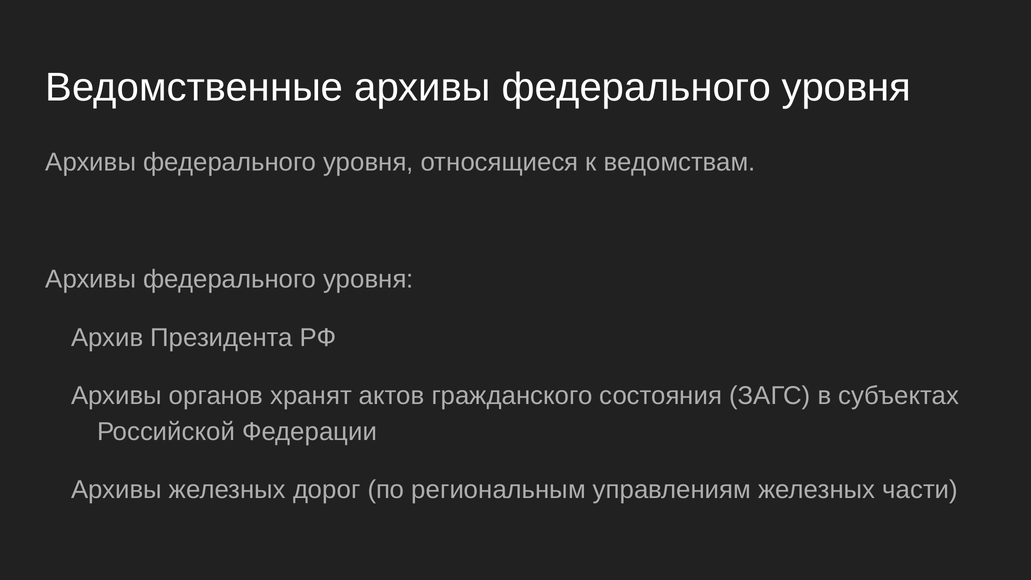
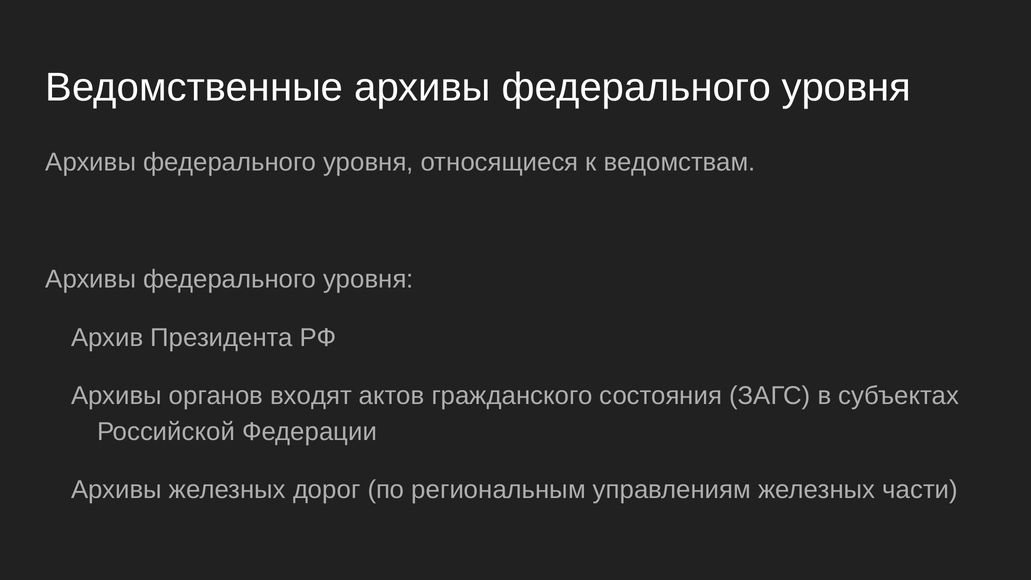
хранят: хранят -> входят (311, 396)
